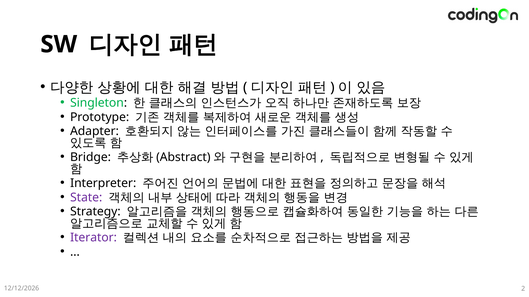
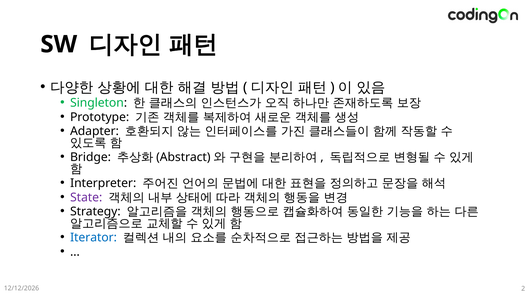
Iterator colour: purple -> blue (93, 238)
